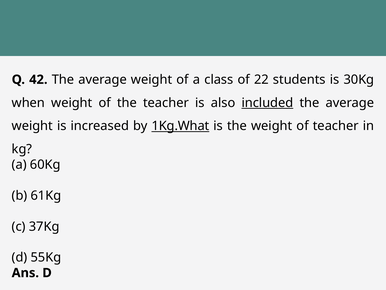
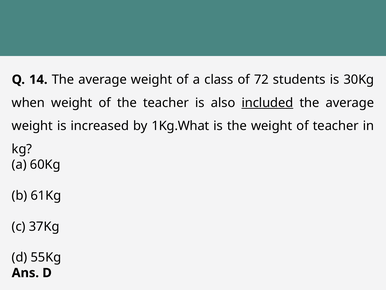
42: 42 -> 14 (38, 79)
22: 22 -> 72 (261, 79)
1Kg.What underline: present -> none (180, 126)
